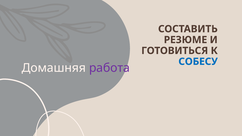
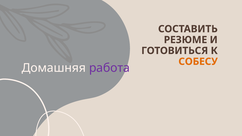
СОБЕСУ colour: blue -> orange (198, 62)
